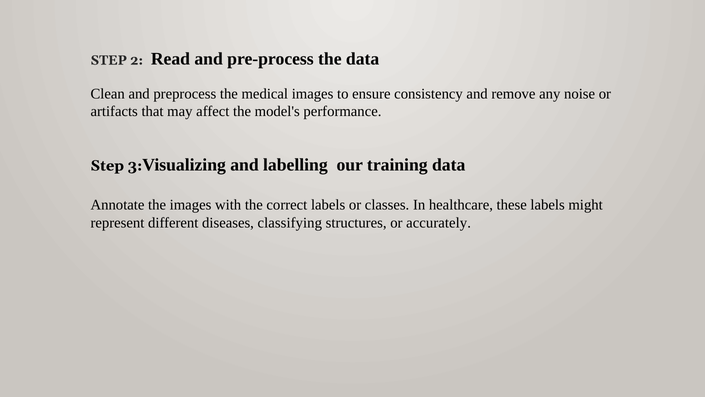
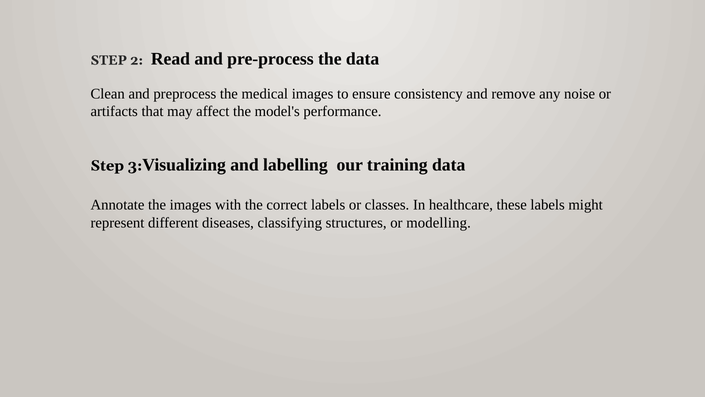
accurately: accurately -> modelling (439, 222)
